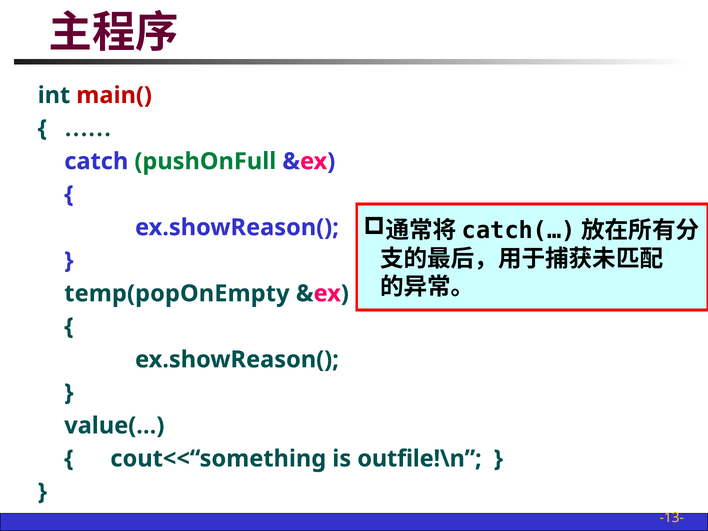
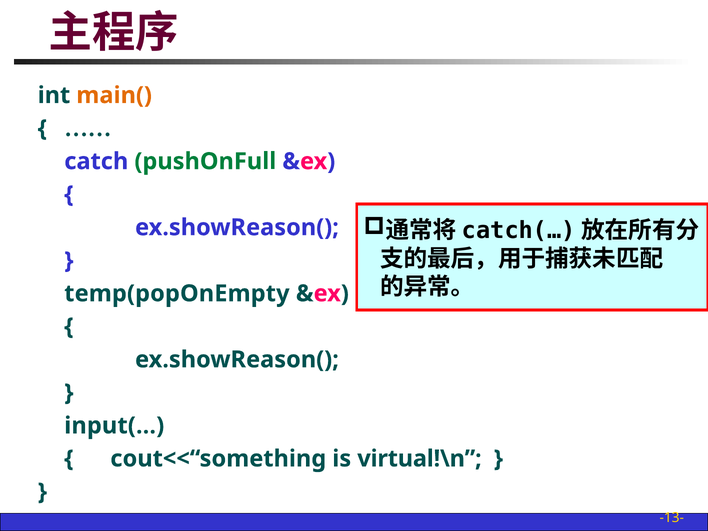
main( colour: red -> orange (114, 95)
value(…: value(… -> input(… (114, 426)
outfile!\n: outfile!\n -> virtual!\n (420, 459)
